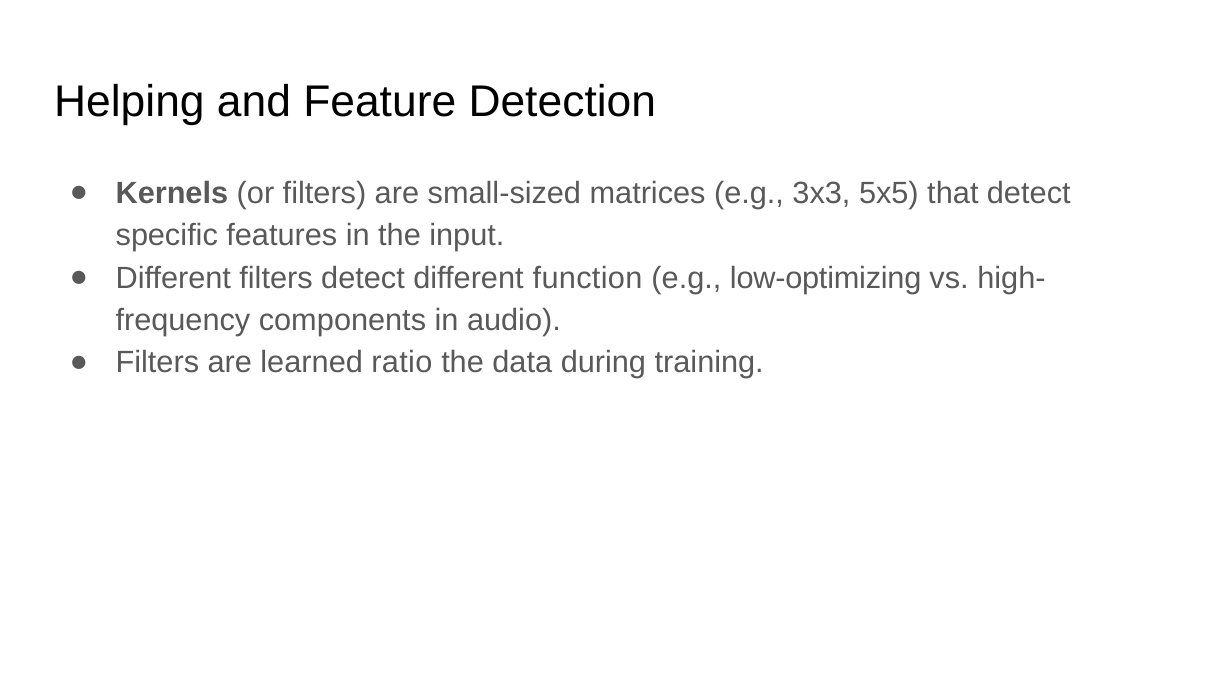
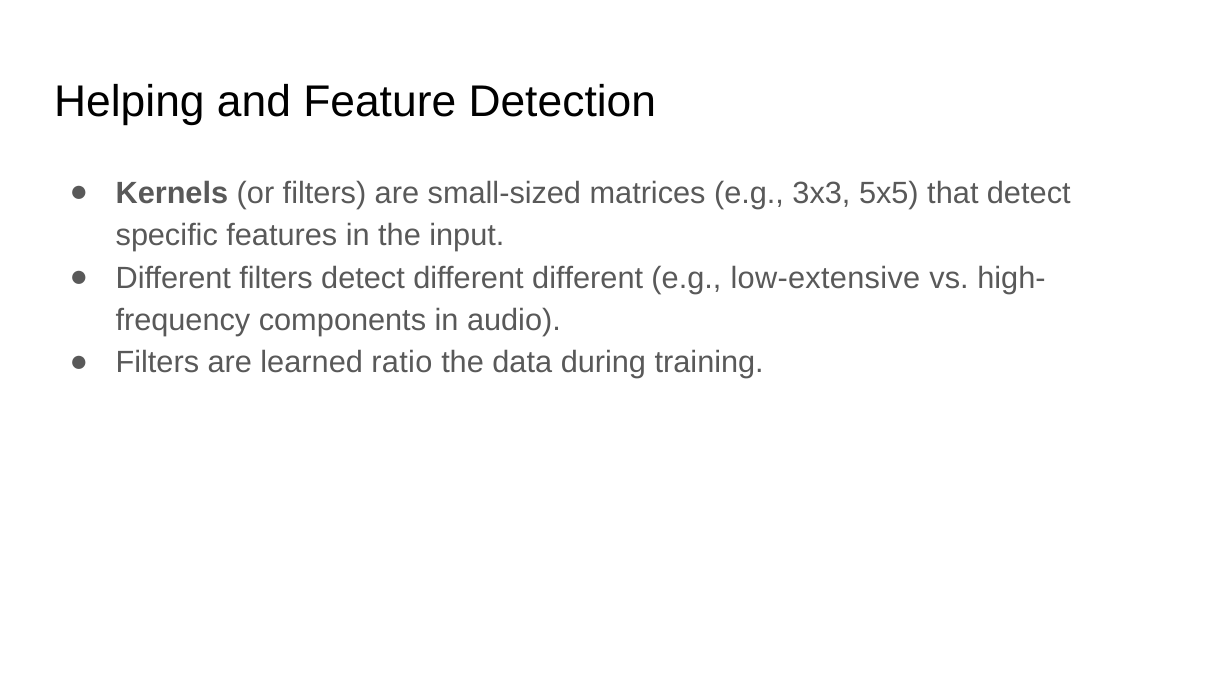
different function: function -> different (588, 278)
low-optimizing: low-optimizing -> low-extensive (825, 278)
